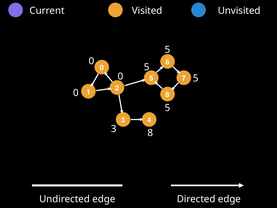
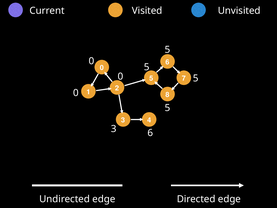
8: 8 -> 6 (150, 133)
